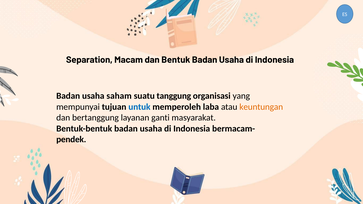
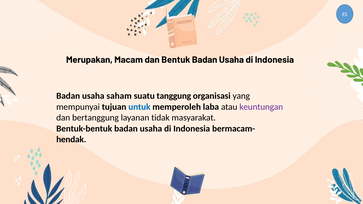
Separation: Separation -> Merupakan (89, 60)
keuntungan colour: orange -> purple (261, 107)
ganti: ganti -> tidak (160, 118)
pendek: pendek -> hendak (71, 140)
